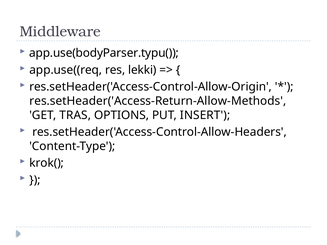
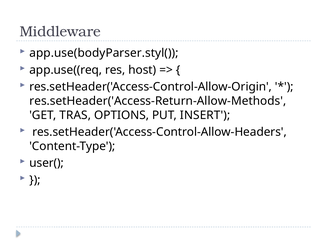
app.use(bodyParser.typu(: app.use(bodyParser.typu( -> app.use(bodyParser.styl( (104, 53)
lekki: lekki -> host (142, 70)
krok(: krok( -> user( (47, 163)
